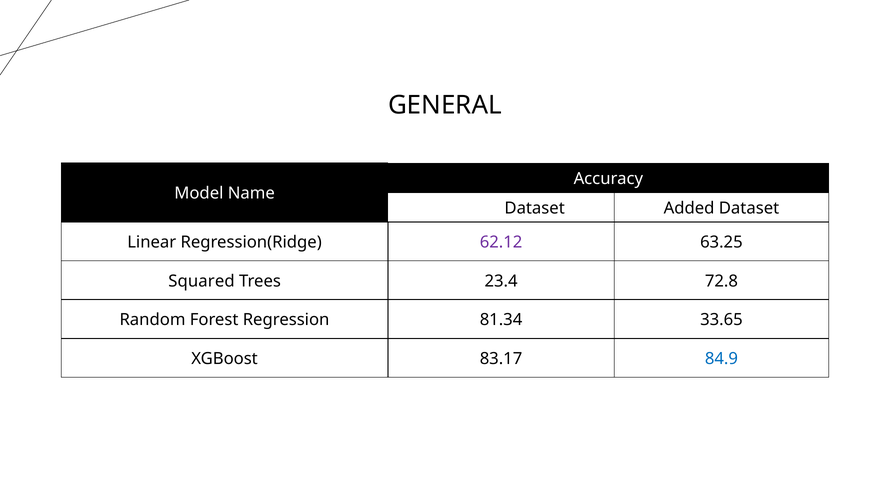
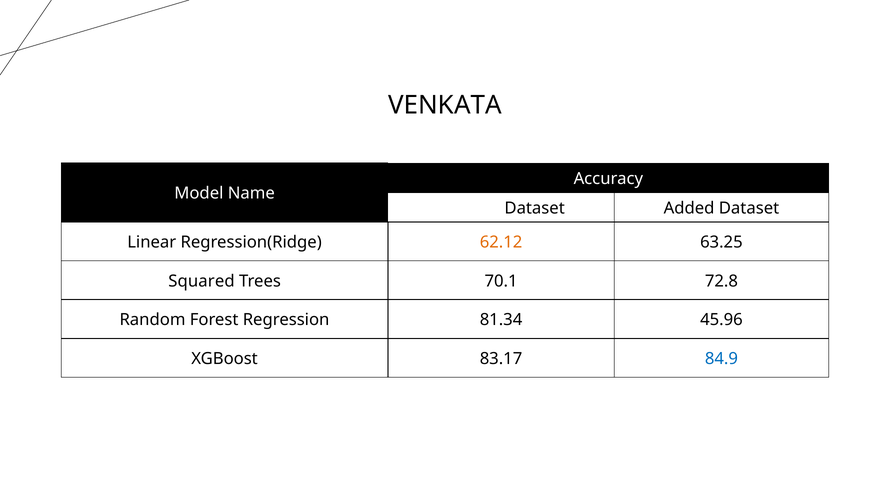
GENERAL: GENERAL -> VENKATA (445, 105)
62.12 colour: purple -> orange (501, 242)
23.4: 23.4 -> 70.1 (501, 281)
33.65: 33.65 -> 45.96 (721, 320)
